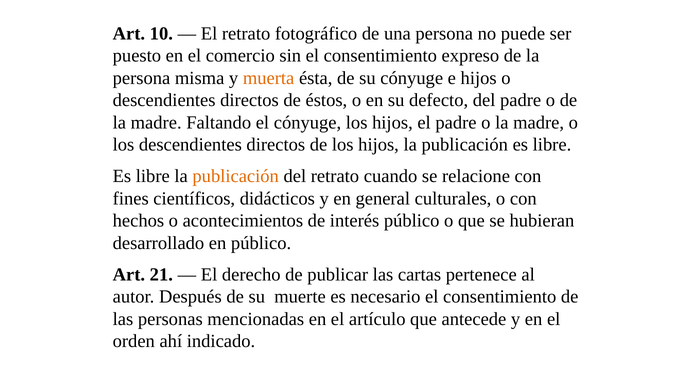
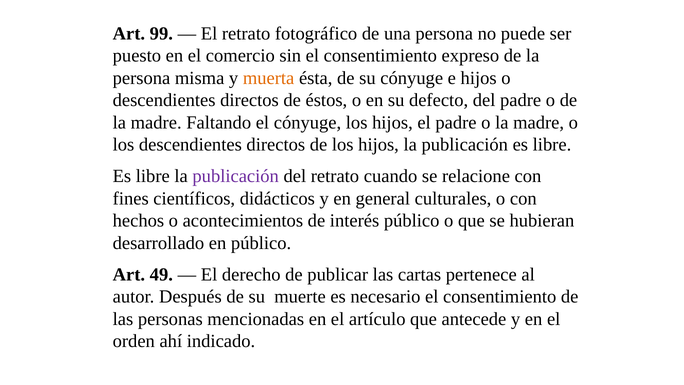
10: 10 -> 99 (161, 34)
publicación colour: orange -> purple (236, 176)
21: 21 -> 49 (161, 274)
